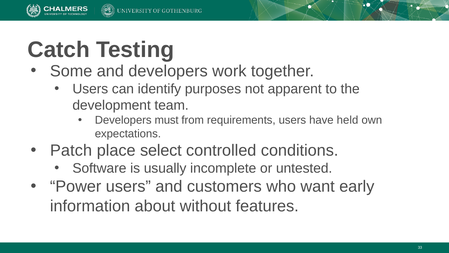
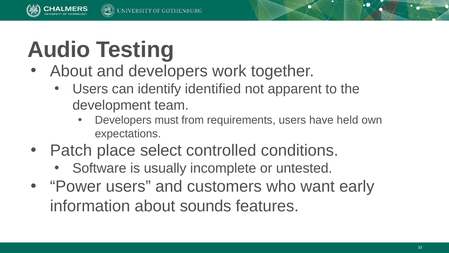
Catch: Catch -> Audio (59, 50)
Some: Some -> About (71, 71)
purposes: purposes -> identified (213, 89)
without: without -> sounds (206, 206)
